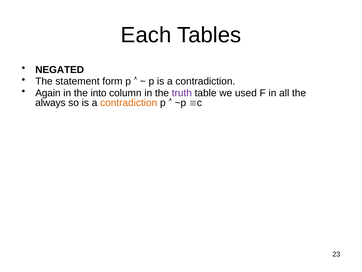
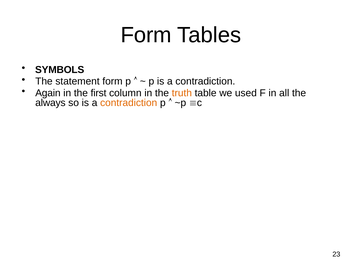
Each: Each -> Form (146, 35)
NEGATED: NEGATED -> SYMBOLS (60, 70)
into: into -> first (99, 93)
truth colour: purple -> orange (182, 93)
